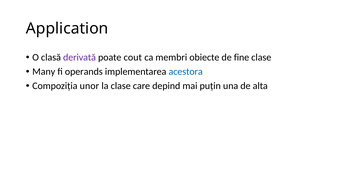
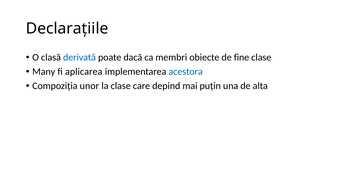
Application: Application -> Declarațiile (67, 29)
derivată colour: purple -> blue (80, 57)
cout: cout -> dacă (133, 57)
operands: operands -> aplicarea (84, 72)
